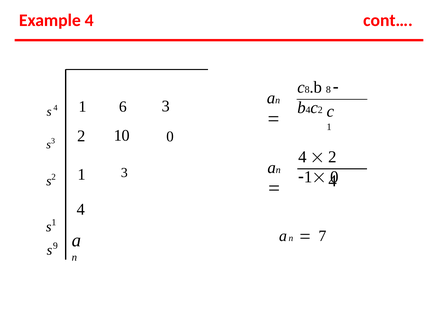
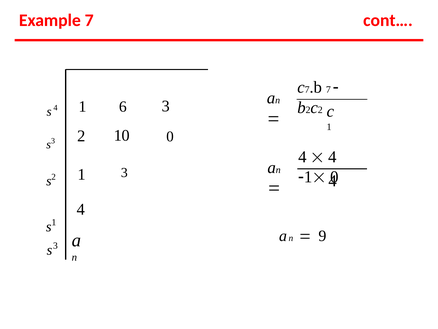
Example 4: 4 -> 7 (89, 20)
8: 8 -> 7 (307, 90)
8: 8 -> 7 (328, 90)
4: 4 -> 2 (308, 110)
2: 2 -> 4 (332, 157)
7: 7 -> 9 (322, 236)
9: 9 -> 3 (55, 245)
